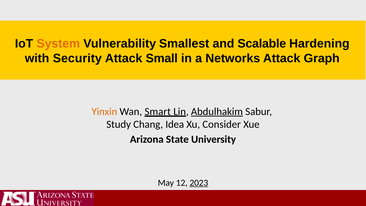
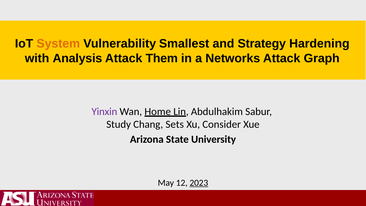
Scalable: Scalable -> Strategy (262, 44)
Security: Security -> Analysis (77, 58)
Small: Small -> Them (162, 58)
Yinxin colour: orange -> purple (104, 111)
Smart: Smart -> Home (158, 111)
Abdulhakim underline: present -> none (217, 111)
Idea: Idea -> Sets (175, 124)
